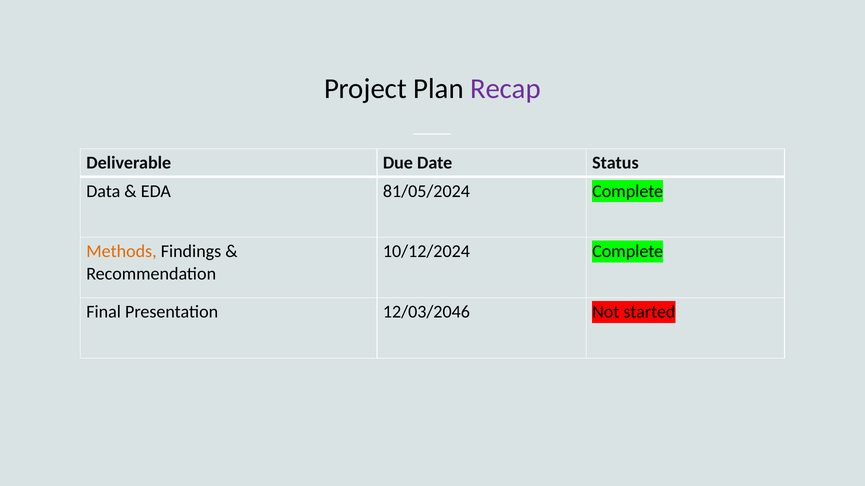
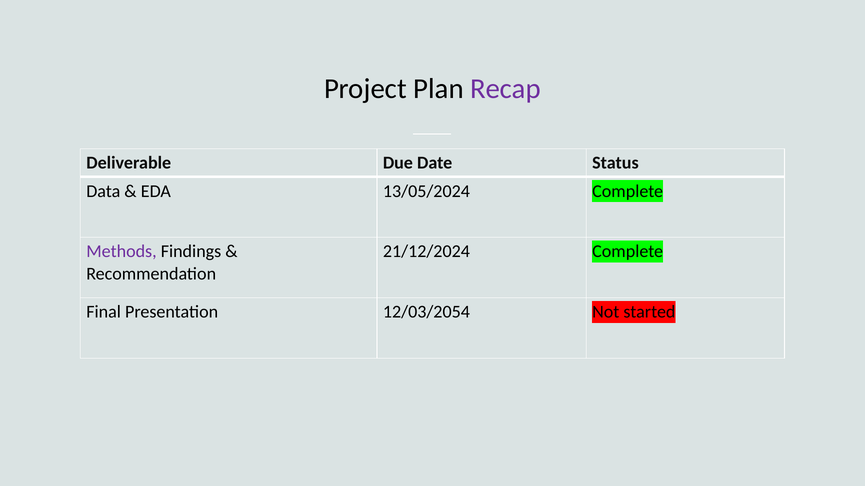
81/05/2024: 81/05/2024 -> 13/05/2024 (426, 191)
Methods colour: orange -> purple (121, 252)
10/12/2024: 10/12/2024 -> 21/12/2024 (426, 252)
12/03/2046: 12/03/2046 -> 12/03/2054 (426, 312)
